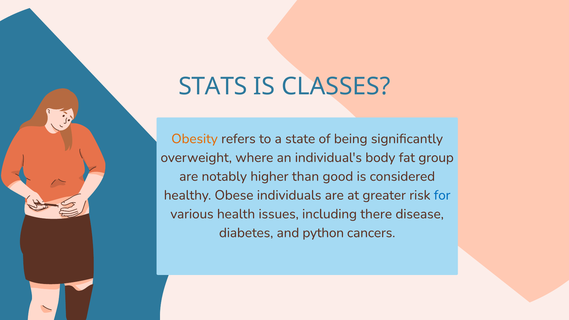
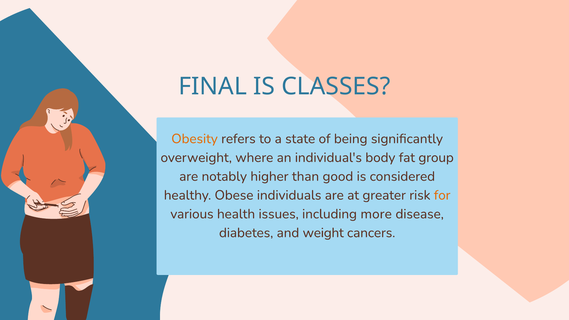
STATS: STATS -> FINAL (213, 86)
for colour: blue -> orange (442, 195)
there: there -> more (376, 214)
python: python -> weight (323, 233)
